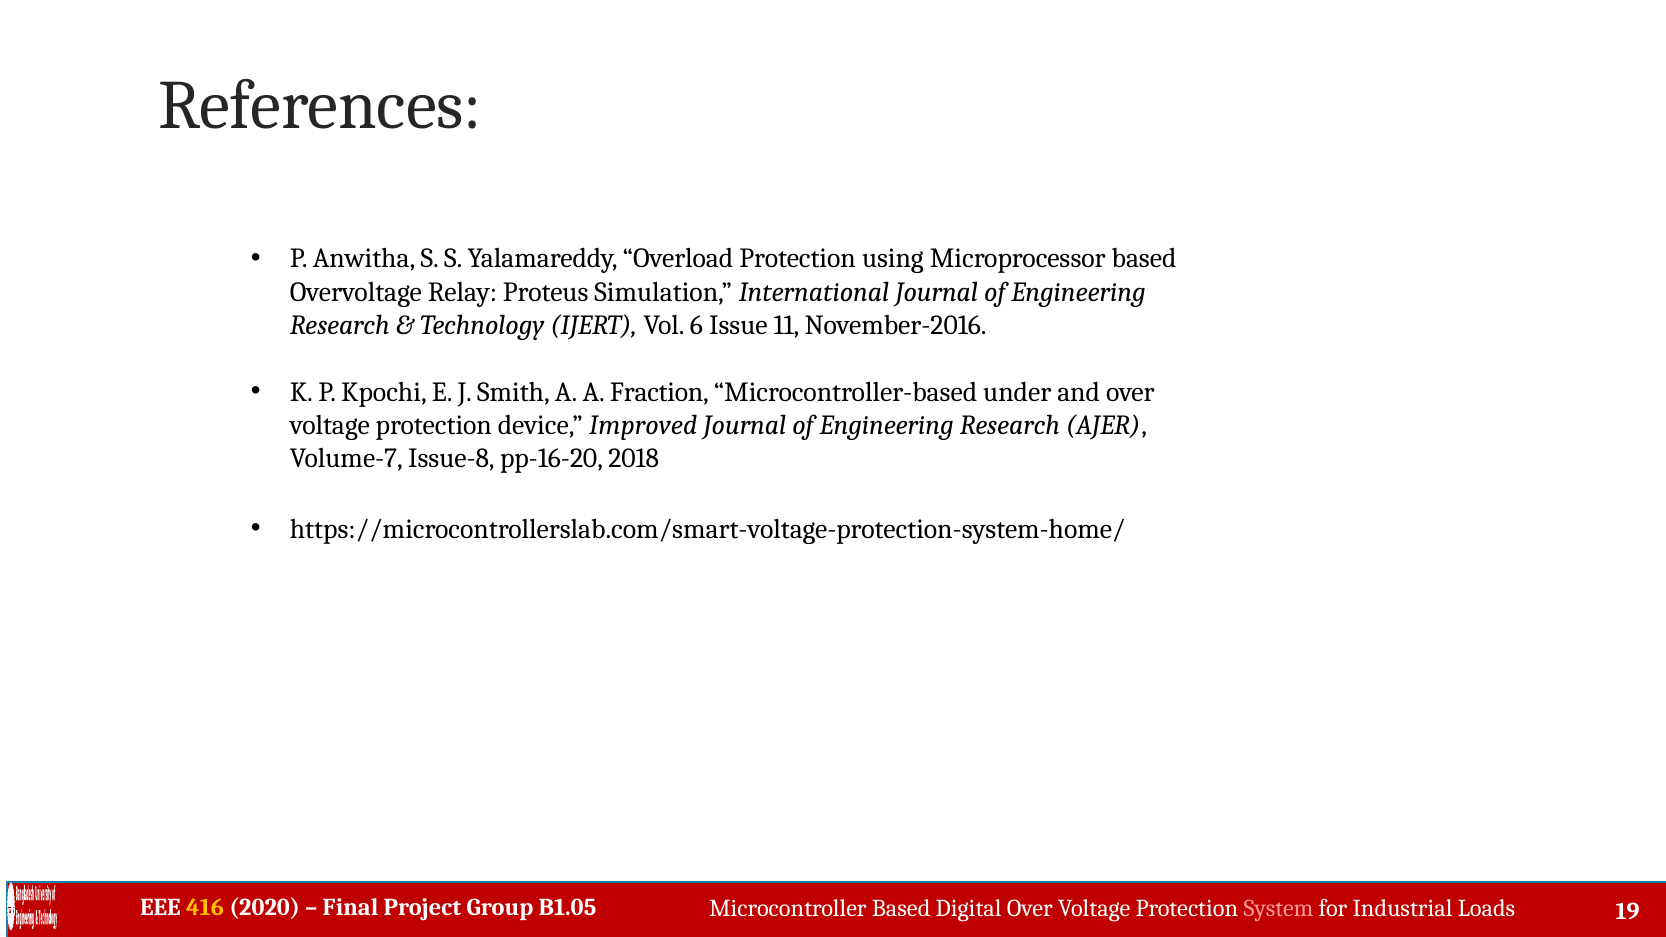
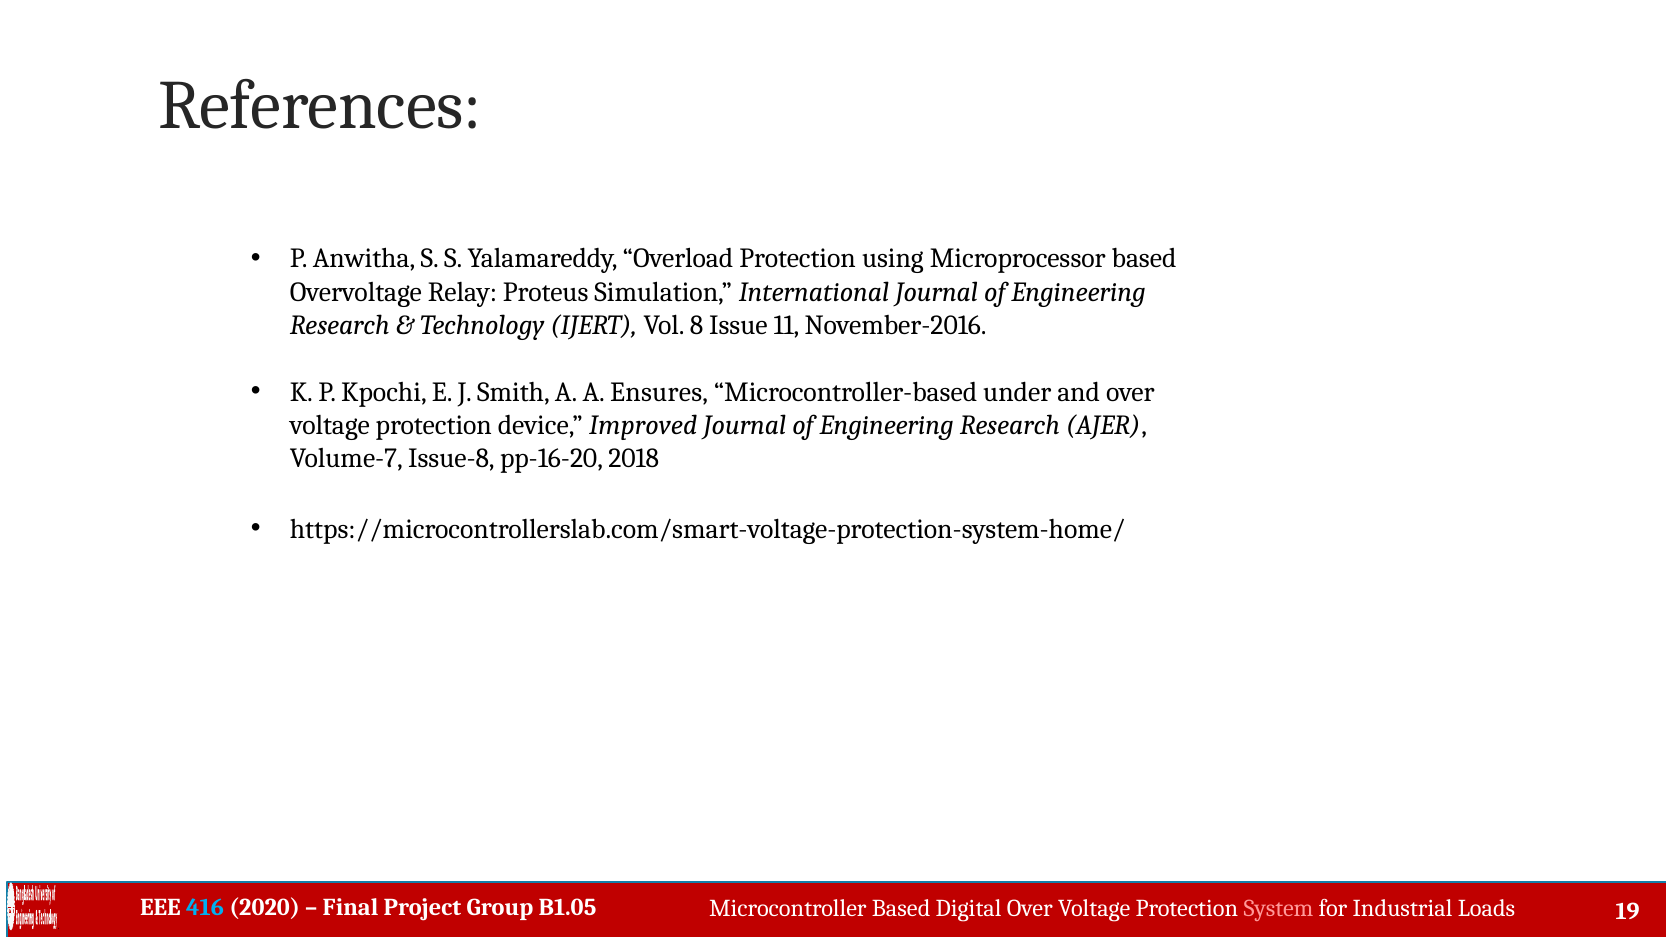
6: 6 -> 8 (697, 325)
Fraction: Fraction -> Ensures (659, 392)
416 colour: yellow -> light blue (205, 907)
